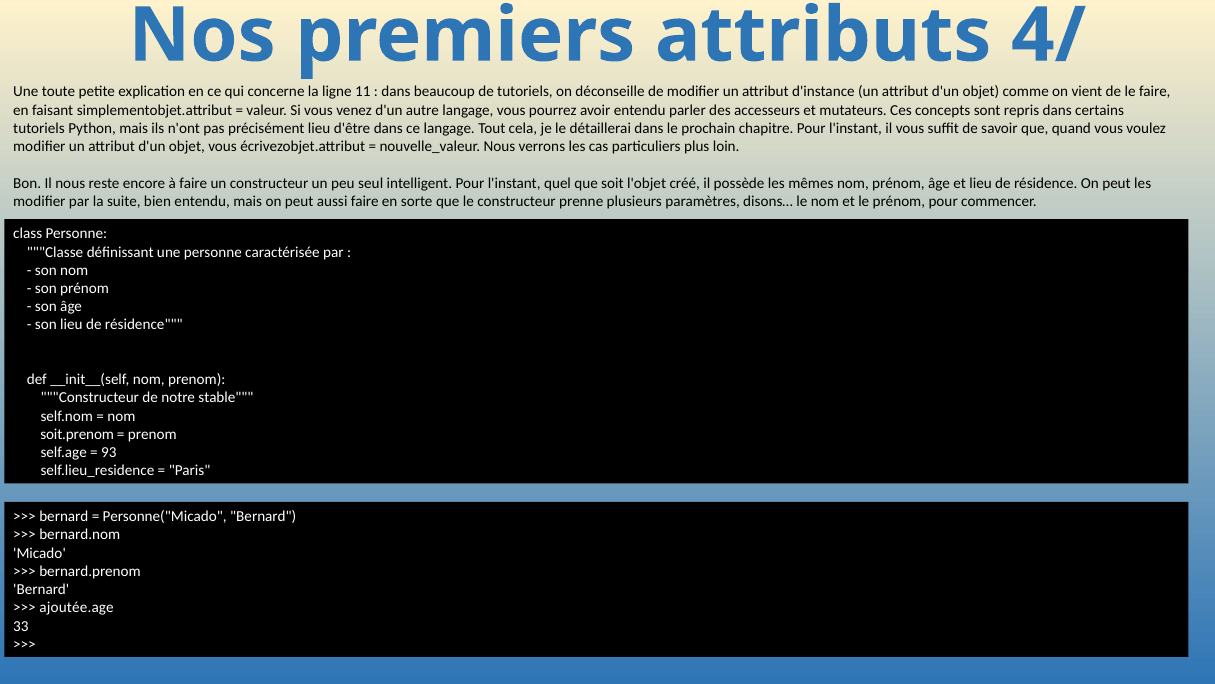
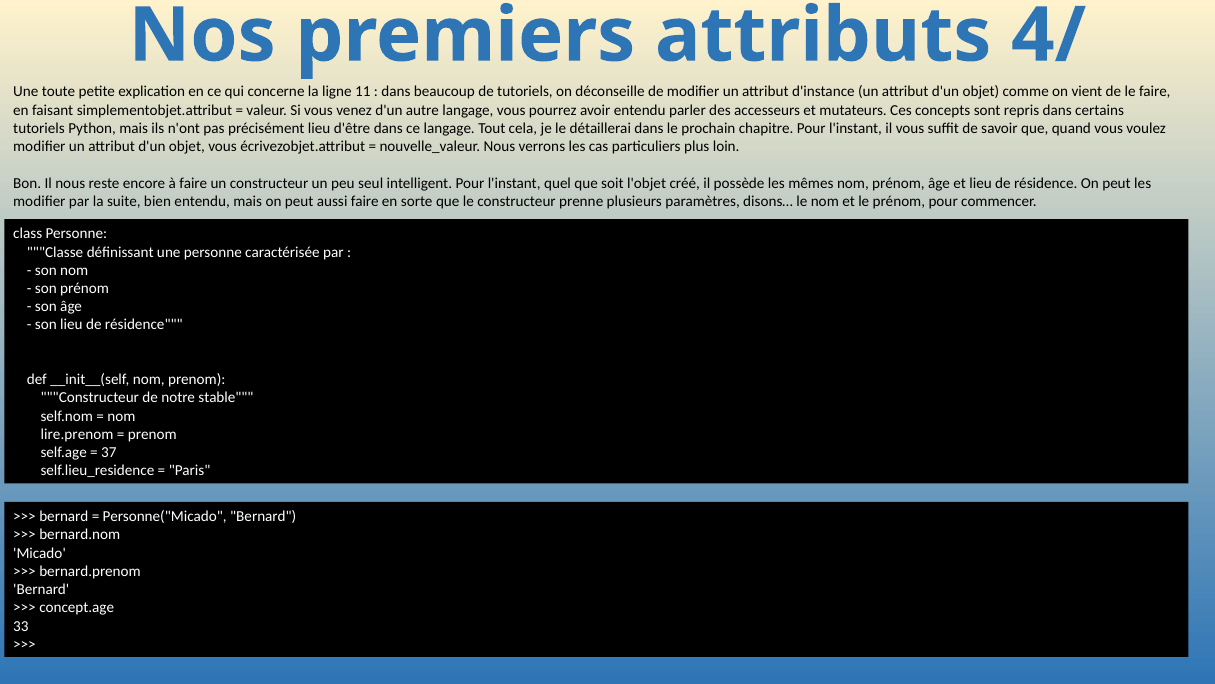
soit.prenom: soit.prenom -> lire.prenom (77, 434)
93: 93 -> 37 (109, 452)
ajoutée.age: ajoutée.age -> concept.age (77, 607)
